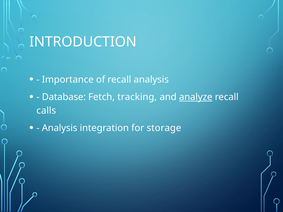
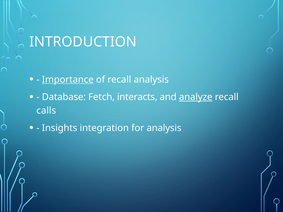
Importance underline: none -> present (68, 80)
tracking: tracking -> interacts (137, 97)
Analysis: Analysis -> Insights (60, 128)
for storage: storage -> analysis (164, 128)
